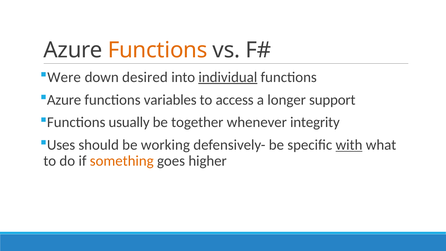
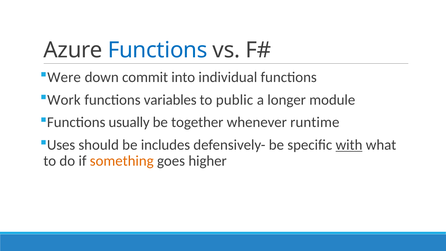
Functions colour: orange -> blue (158, 50)
desired: desired -> commit (145, 77)
individual underline: present -> none (228, 77)
Azure: Azure -> Work (64, 100)
access: access -> public (235, 100)
support: support -> module (332, 100)
integrity: integrity -> runtime (315, 122)
working: working -> includes (165, 145)
